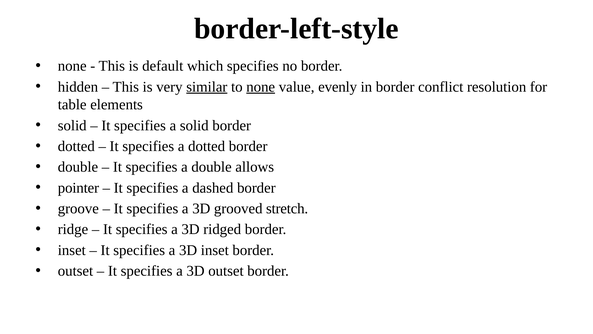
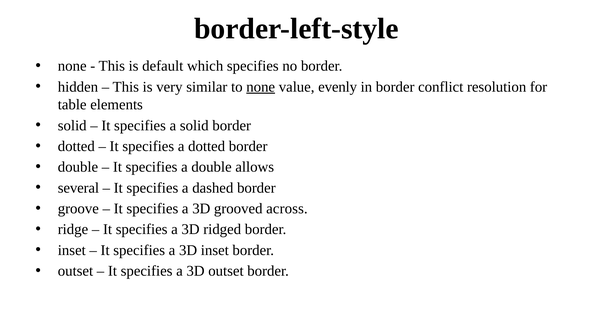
similar underline: present -> none (207, 87)
pointer: pointer -> several (78, 188)
stretch: stretch -> across (287, 208)
